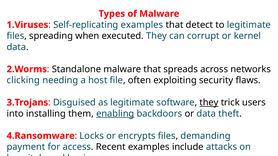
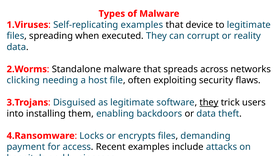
detect: detect -> device (199, 25)
kernel: kernel -> reality (247, 36)
enabling underline: present -> none (115, 114)
